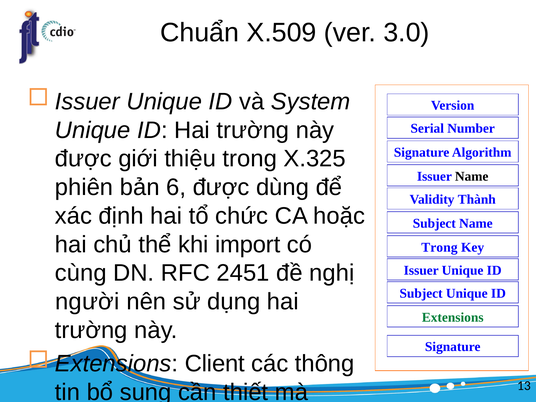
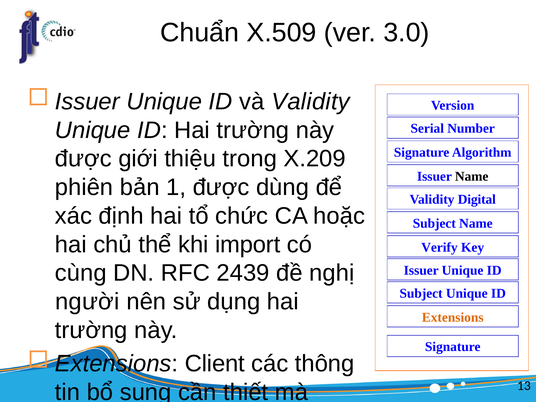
và System: System -> Validity (311, 102)
X.325: X.325 -> X.209 (315, 159)
6: 6 -> 1 (176, 187)
Thành: Thành -> Digital (477, 199)
Trong: Trong -> Verify (439, 247)
2451: 2451 -> 2439 (243, 273)
Extensions colour: green -> orange (453, 317)
